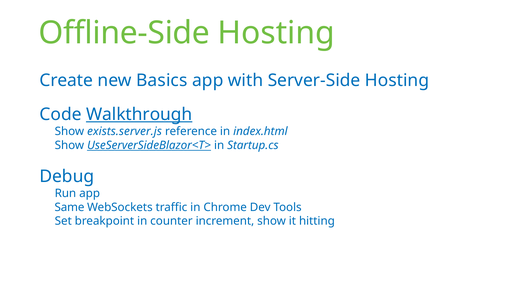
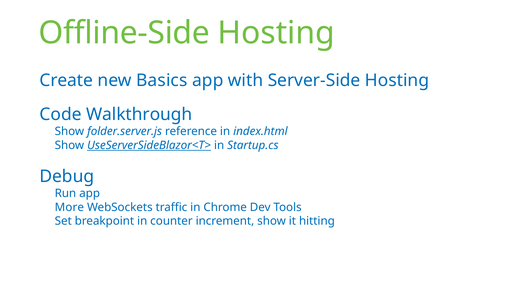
Walkthrough underline: present -> none (139, 115)
exists.server.js: exists.server.js -> folder.server.js (125, 132)
Same: Same -> More (69, 207)
